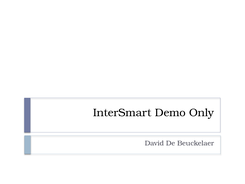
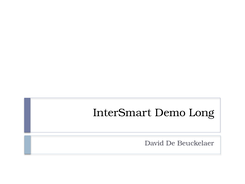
Only: Only -> Long (202, 113)
